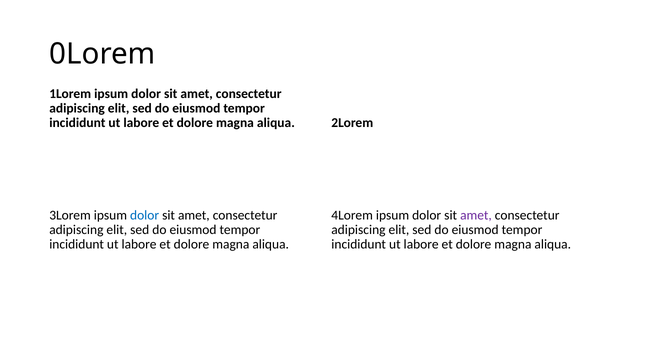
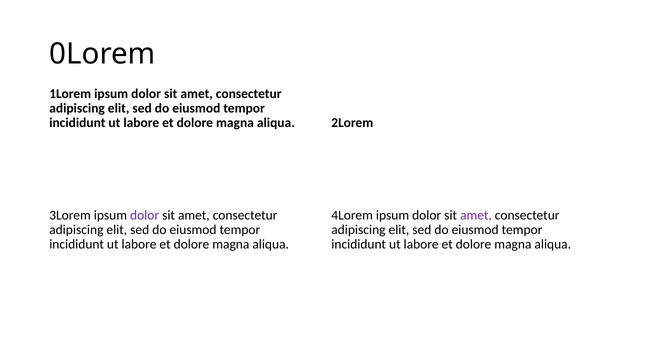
dolor colour: blue -> purple (145, 215)
